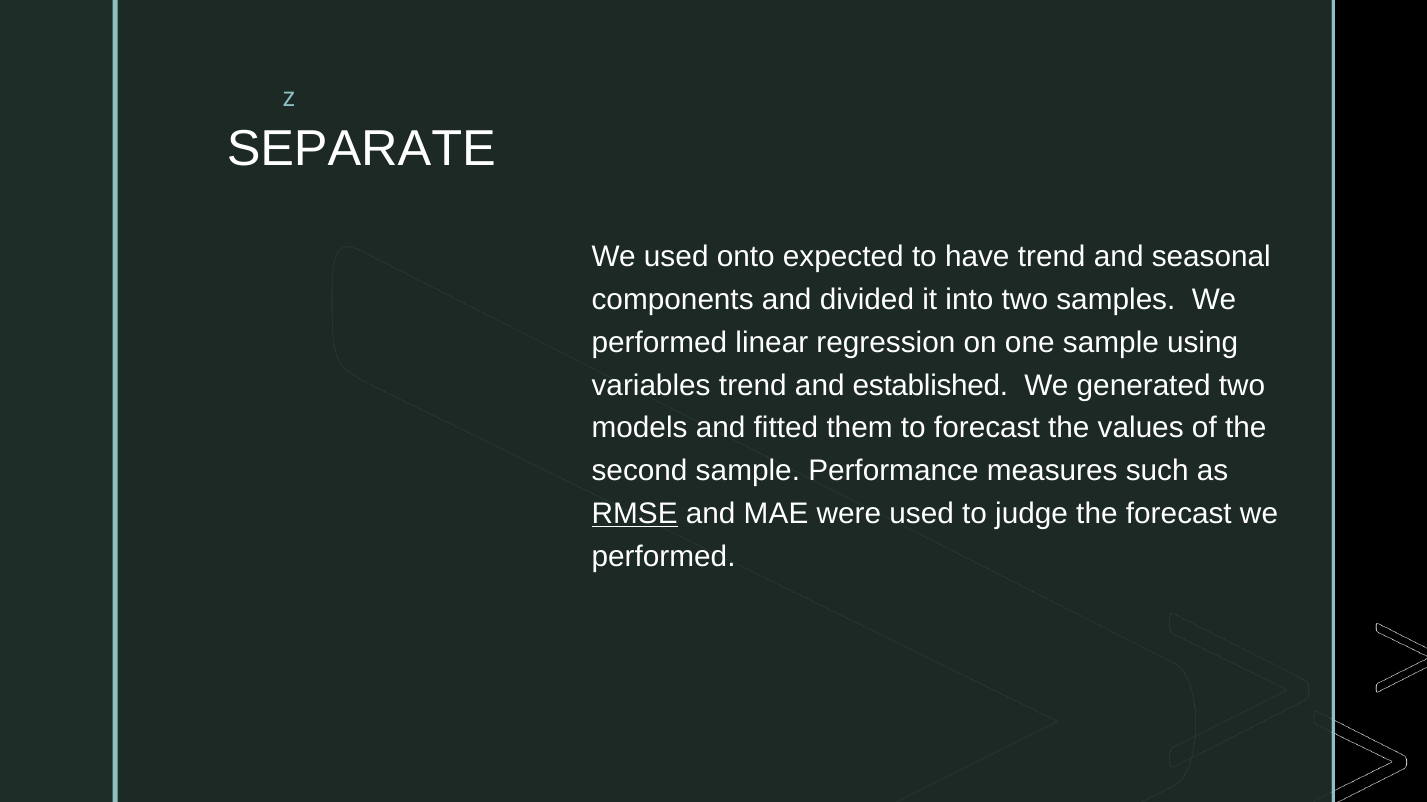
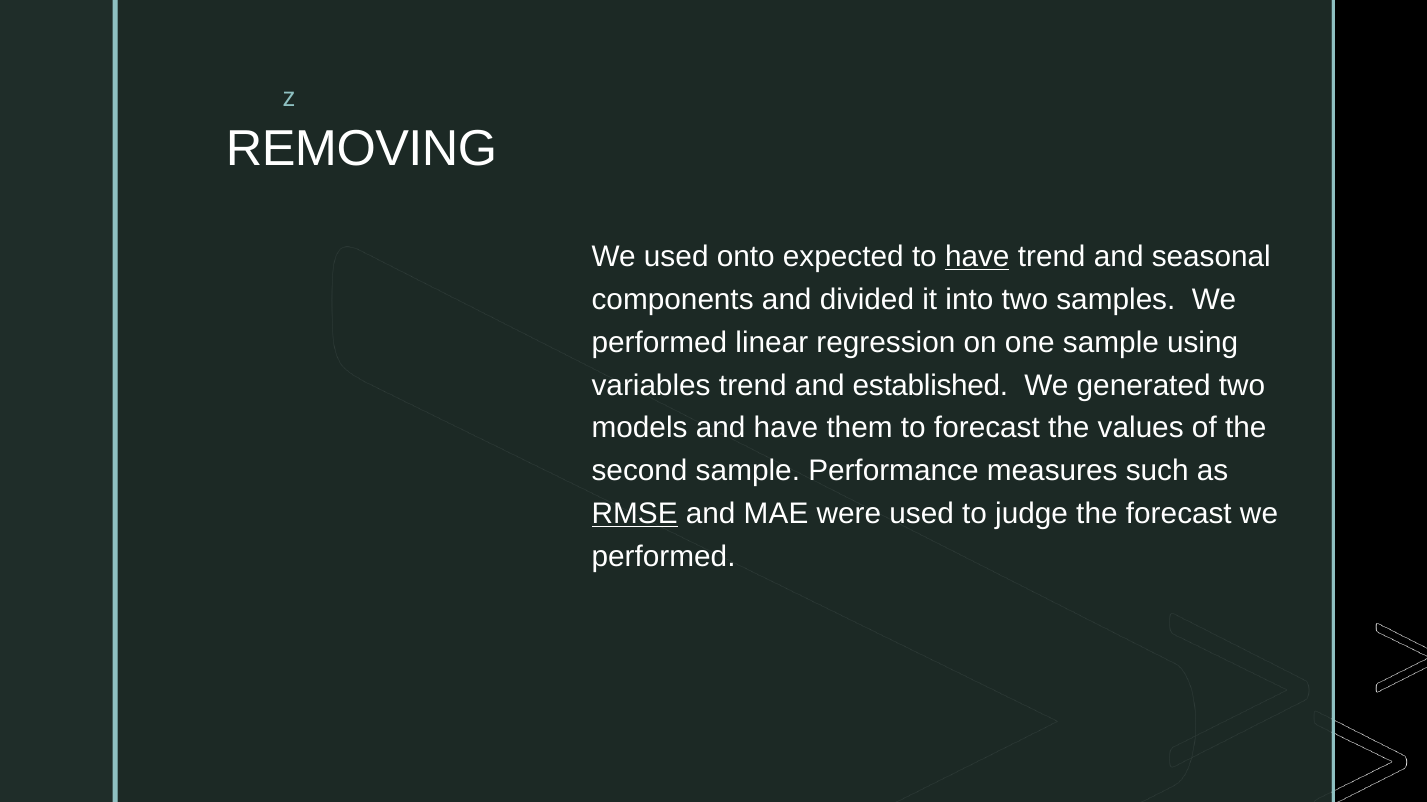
SEPARATE: SEPARATE -> REMOVING (361, 149)
have underline: none -> present (977, 257)
and fitted: fitted -> have (786, 428)
